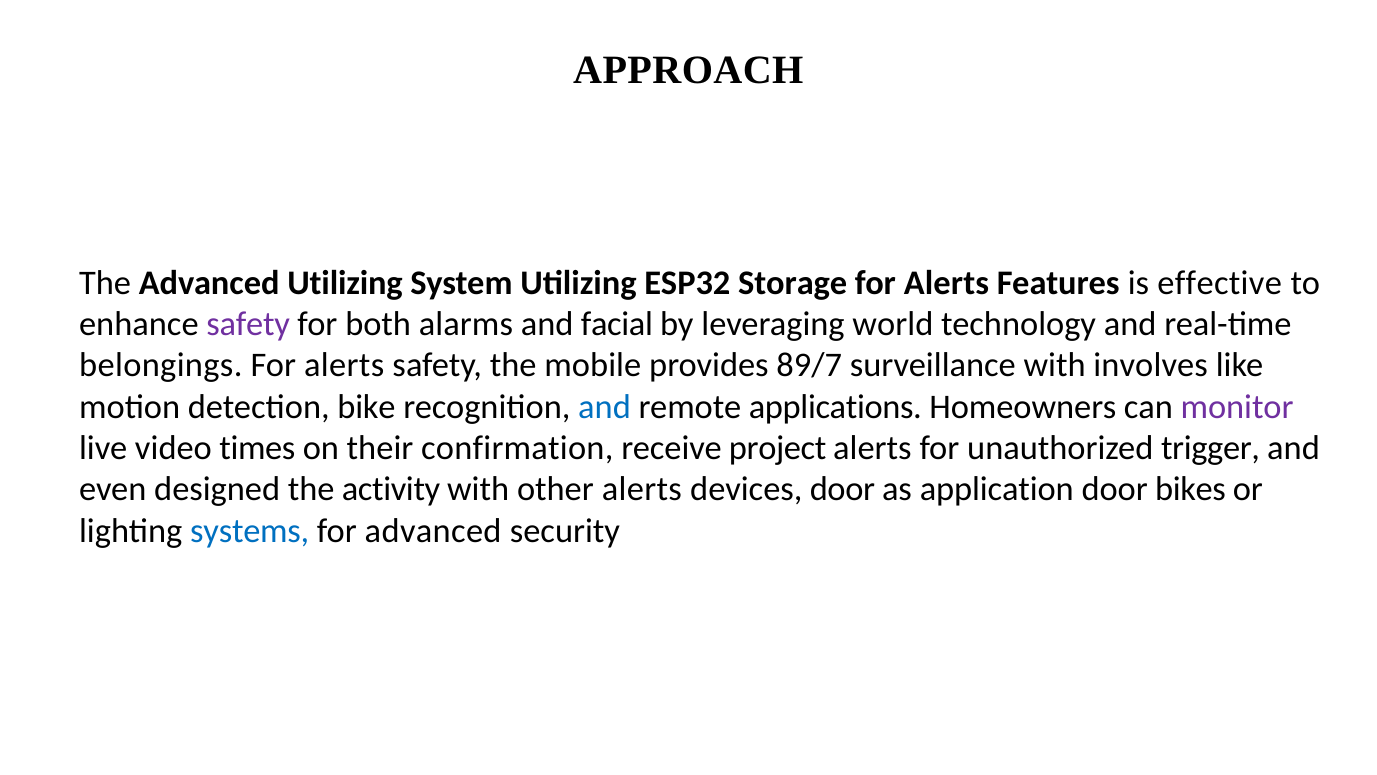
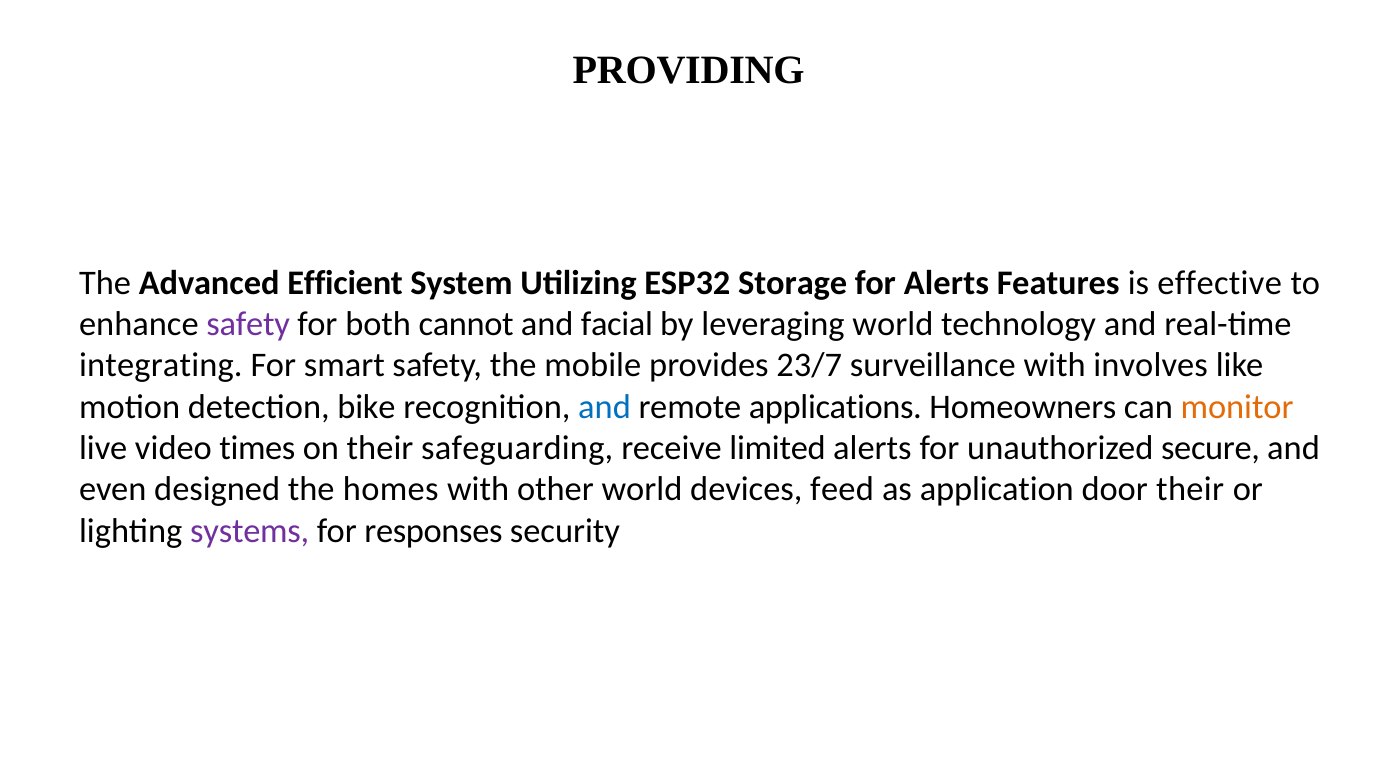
APPROACH: APPROACH -> PROVIDING (689, 70)
Advanced Utilizing: Utilizing -> Efficient (345, 283)
alarms: alarms -> cannot (466, 324)
belongings: belongings -> integrating (161, 365)
alerts: alerts -> smart (344, 365)
89/7: 89/7 -> 23/7 (809, 365)
monitor colour: purple -> orange (1237, 407)
confirmation: confirmation -> safeguarding (517, 448)
project: project -> limited (778, 448)
trigger: trigger -> secure (1211, 448)
activity: activity -> homes (391, 489)
other alerts: alerts -> world (642, 489)
devices door: door -> feed (842, 489)
door bikes: bikes -> their (1190, 489)
systems colour: blue -> purple (250, 530)
for advanced: advanced -> responses (433, 530)
